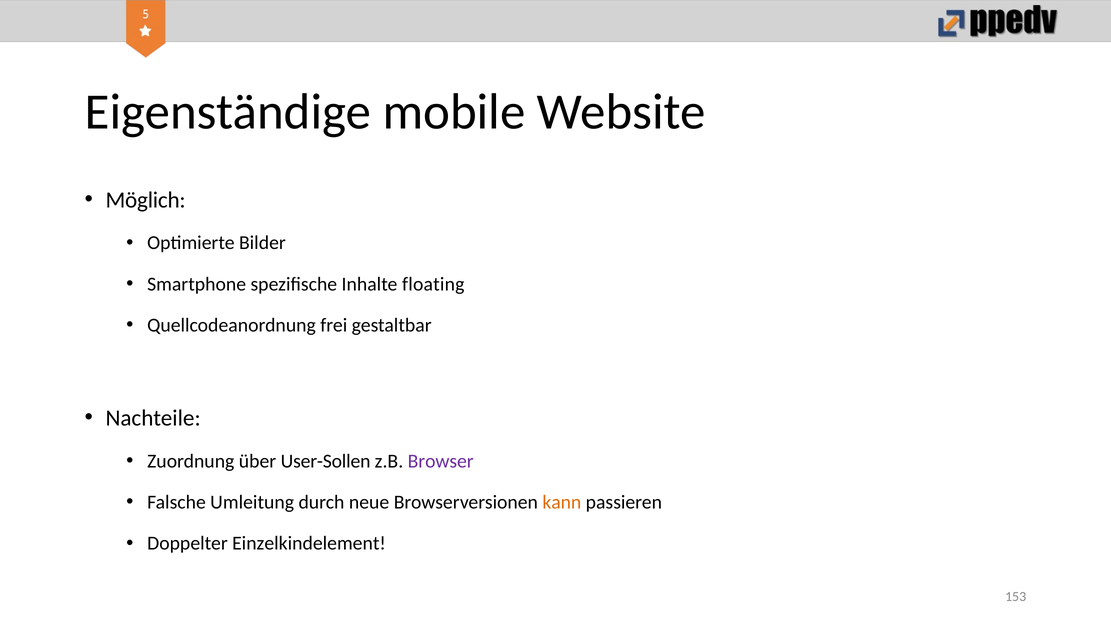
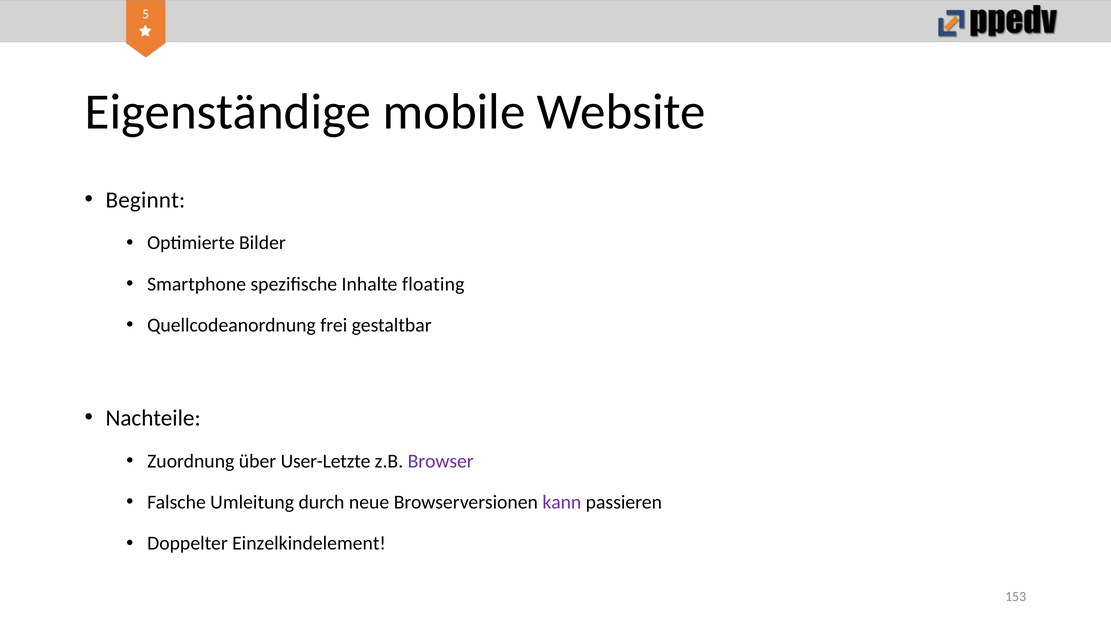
Möglich: Möglich -> Beginnt (145, 200)
User-Sollen: User-Sollen -> User-Letzte (326, 461)
kann colour: orange -> purple (562, 502)
